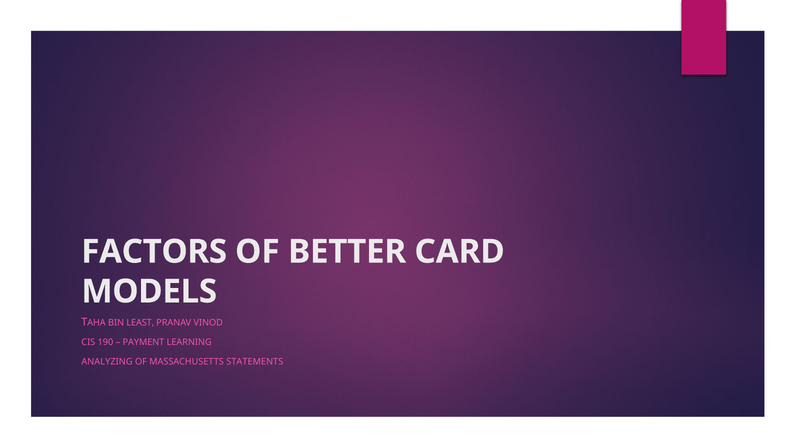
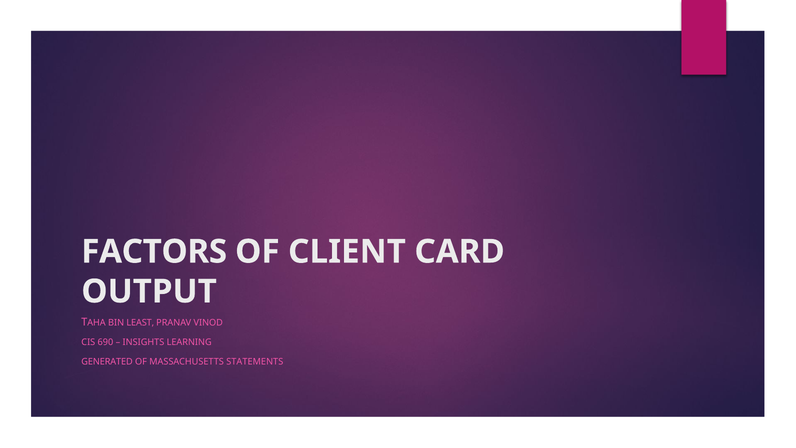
BETTER: BETTER -> CLIENT (347, 252)
MODELS: MODELS -> OUTPUT (149, 291)
190: 190 -> 690 (105, 342)
PAYMENT: PAYMENT -> INSIGHTS (143, 342)
ANALYZING: ANALYZING -> GENERATED (107, 362)
